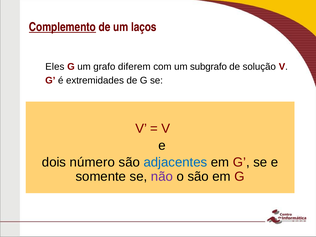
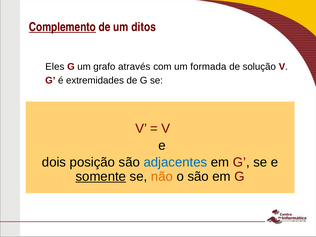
laços: laços -> ditos (144, 27)
diferem: diferem -> através (134, 67)
subgrafo: subgrafo -> formada (208, 67)
número: número -> posição (92, 162)
somente underline: none -> present (101, 177)
não colour: purple -> orange (162, 177)
